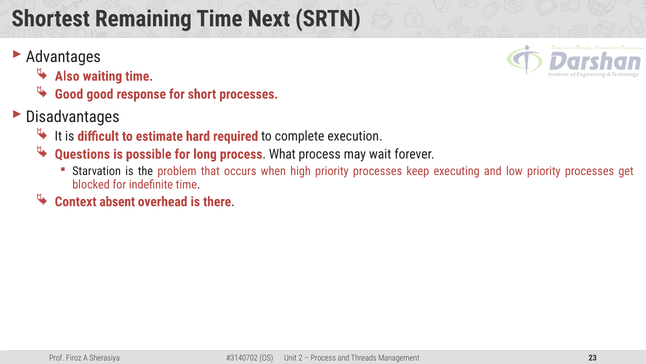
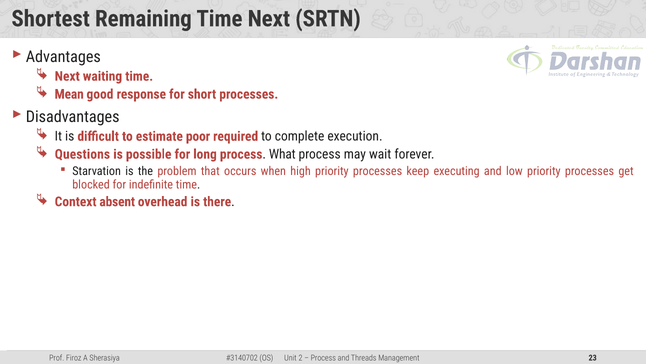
Also: Also -> Next (67, 76)
Good: Good -> Mean (69, 94)
hard: hard -> poor (198, 136)
